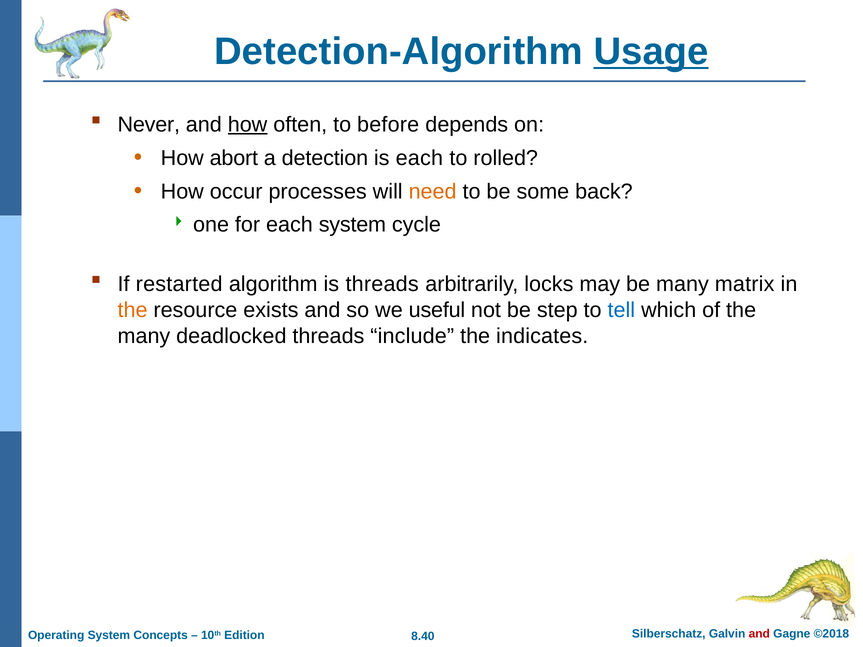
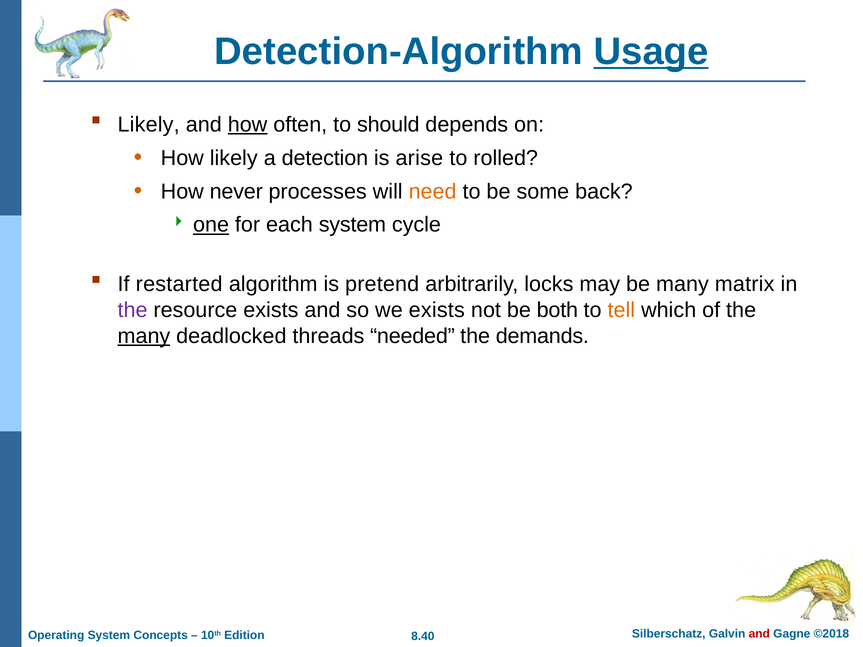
Never: Never -> Likely (149, 125)
before: before -> should (388, 125)
How abort: abort -> likely (234, 158)
is each: each -> arise (419, 158)
occur: occur -> never (236, 192)
one underline: none -> present (211, 225)
is threads: threads -> pretend (382, 284)
the colour: orange -> purple (133, 310)
we useful: useful -> exists (437, 310)
step: step -> both (557, 310)
tell colour: blue -> orange (621, 310)
many underline: none -> present (144, 336)
include: include -> needed (412, 336)
indicates: indicates -> demands (542, 336)
